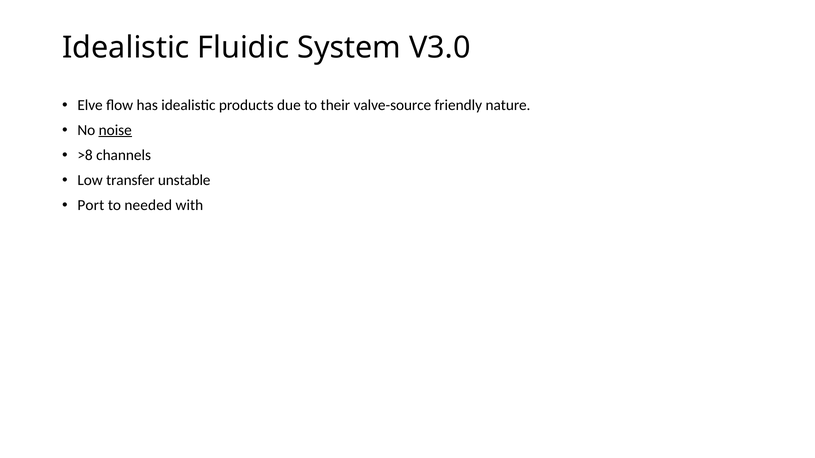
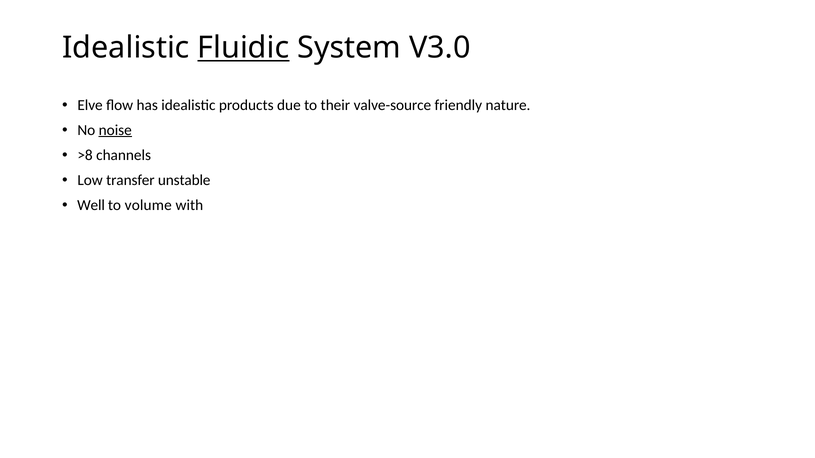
Fluidic underline: none -> present (243, 48)
Port: Port -> Well (91, 205)
needed: needed -> volume (148, 205)
